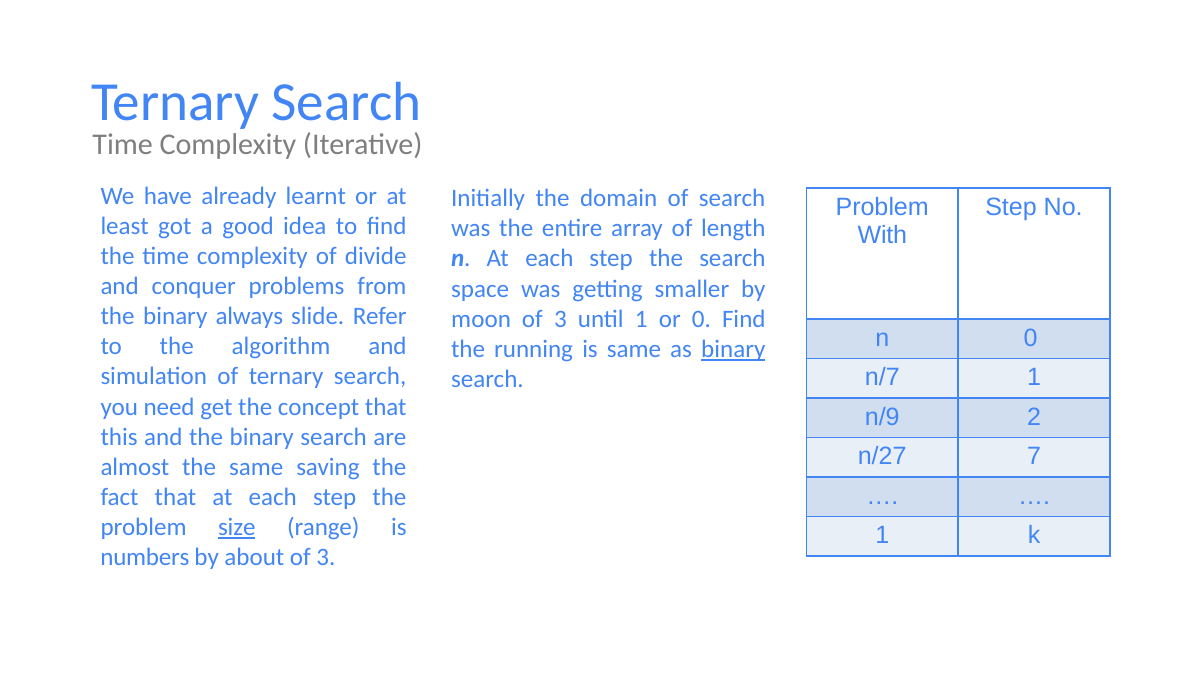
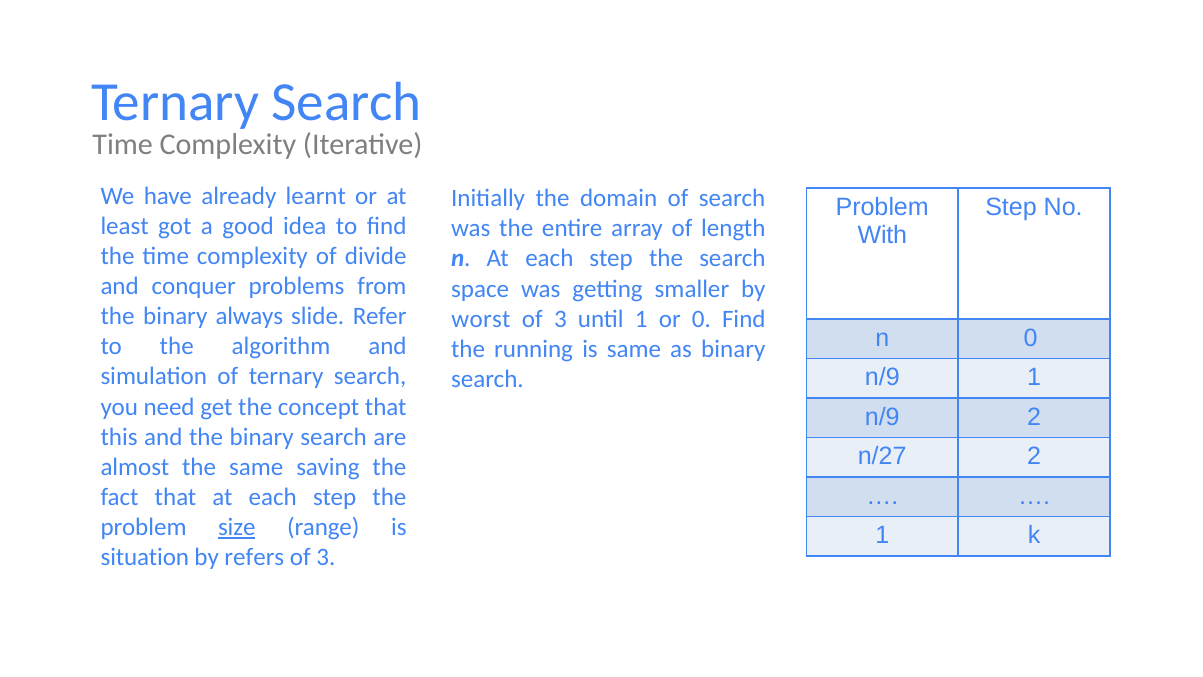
moon: moon -> worst (481, 319)
binary underline: present -> none (733, 349)
n/7: n/7 -> n/9 (882, 377)
7: 7 -> 2 (1034, 456)
numbers: numbers -> situation (145, 557)
about: about -> refers (254, 557)
